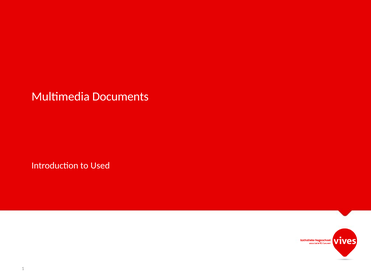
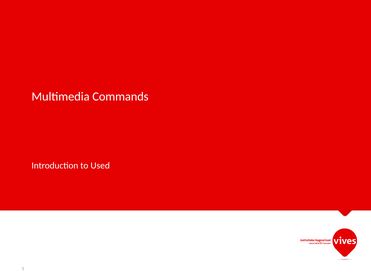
Documents: Documents -> Commands (120, 97)
